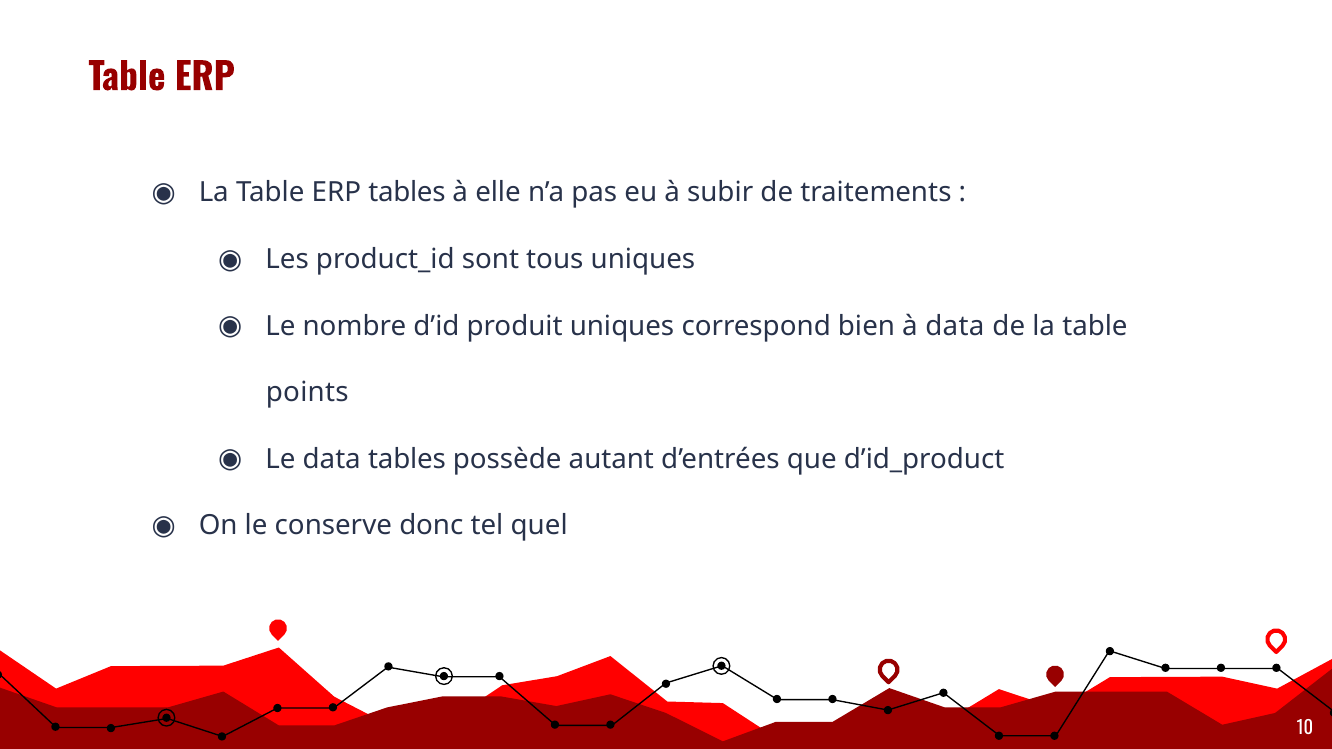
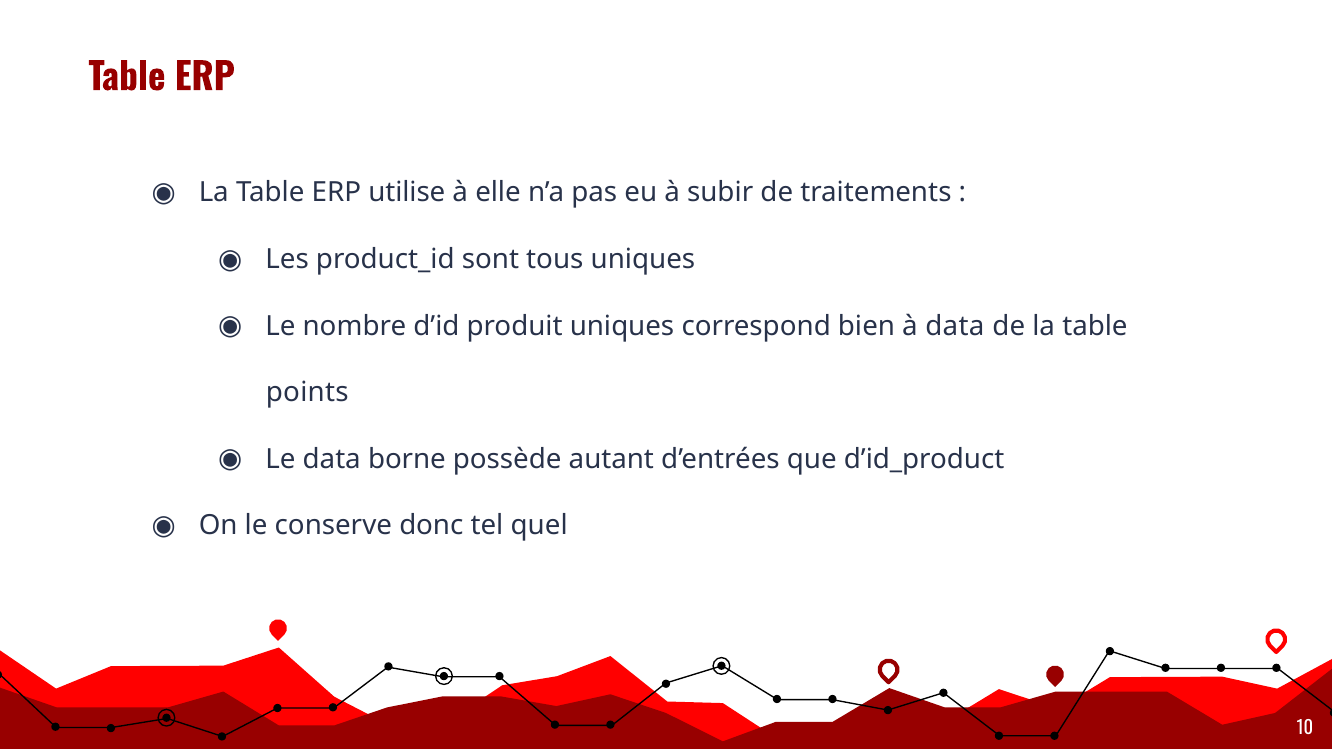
ERP tables: tables -> utilise (407, 193)
data tables: tables -> borne (407, 459)
